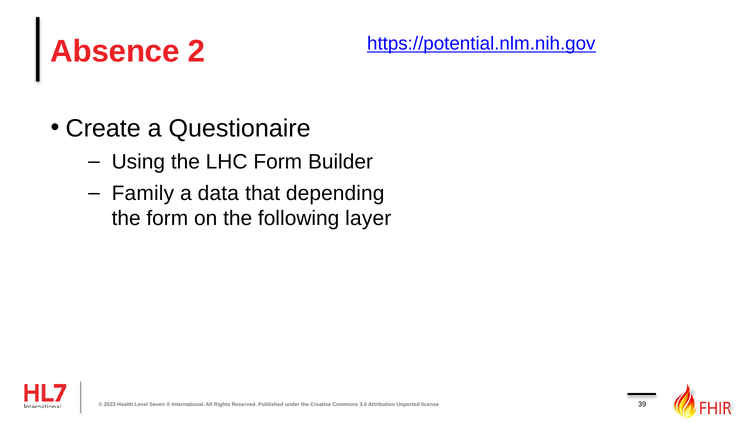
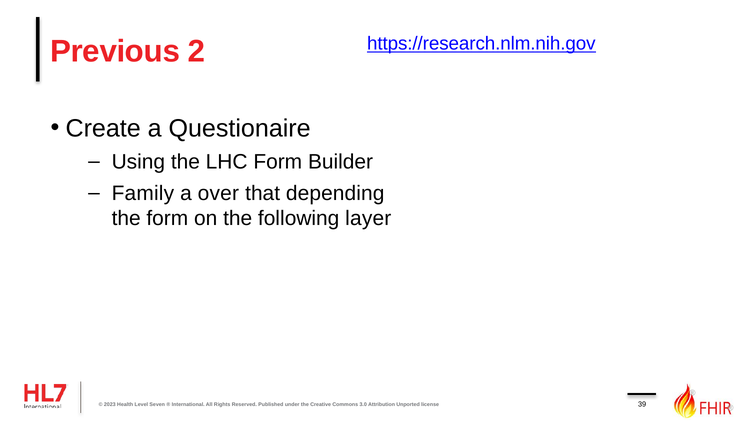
https://potential.nlm.nih.gov: https://potential.nlm.nih.gov -> https://research.nlm.nih.gov (481, 44)
Absence: Absence -> Previous (115, 51)
data: data -> over (218, 193)
